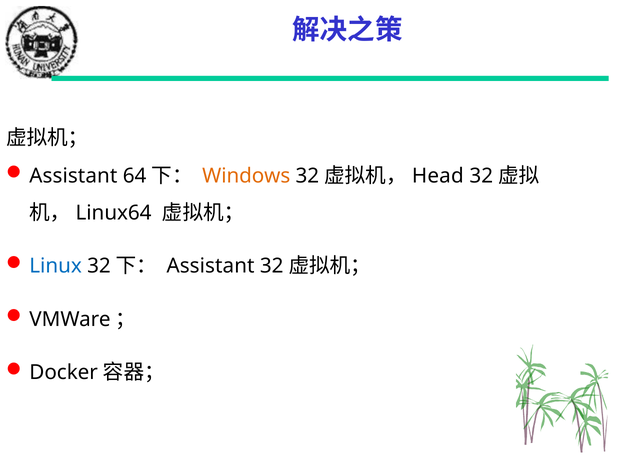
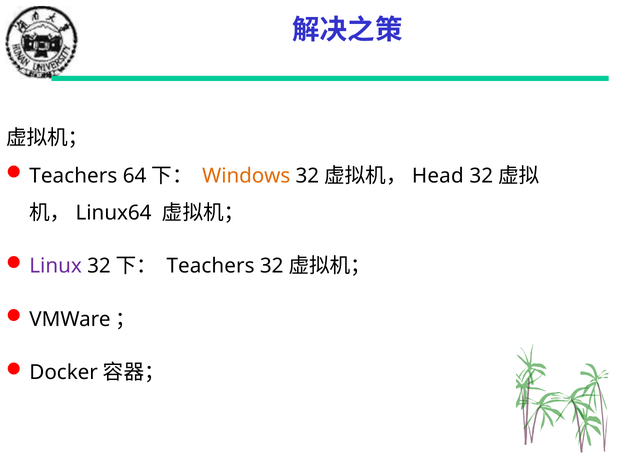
Assistant: Assistant -> Teachers (73, 175)
Linux colour: blue -> purple (56, 266)
Assistant: Assistant -> Teachers (211, 266)
